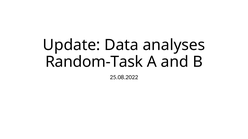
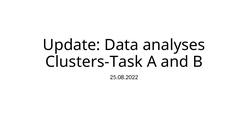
Random-Task: Random-Task -> Clusters-Task (94, 62)
